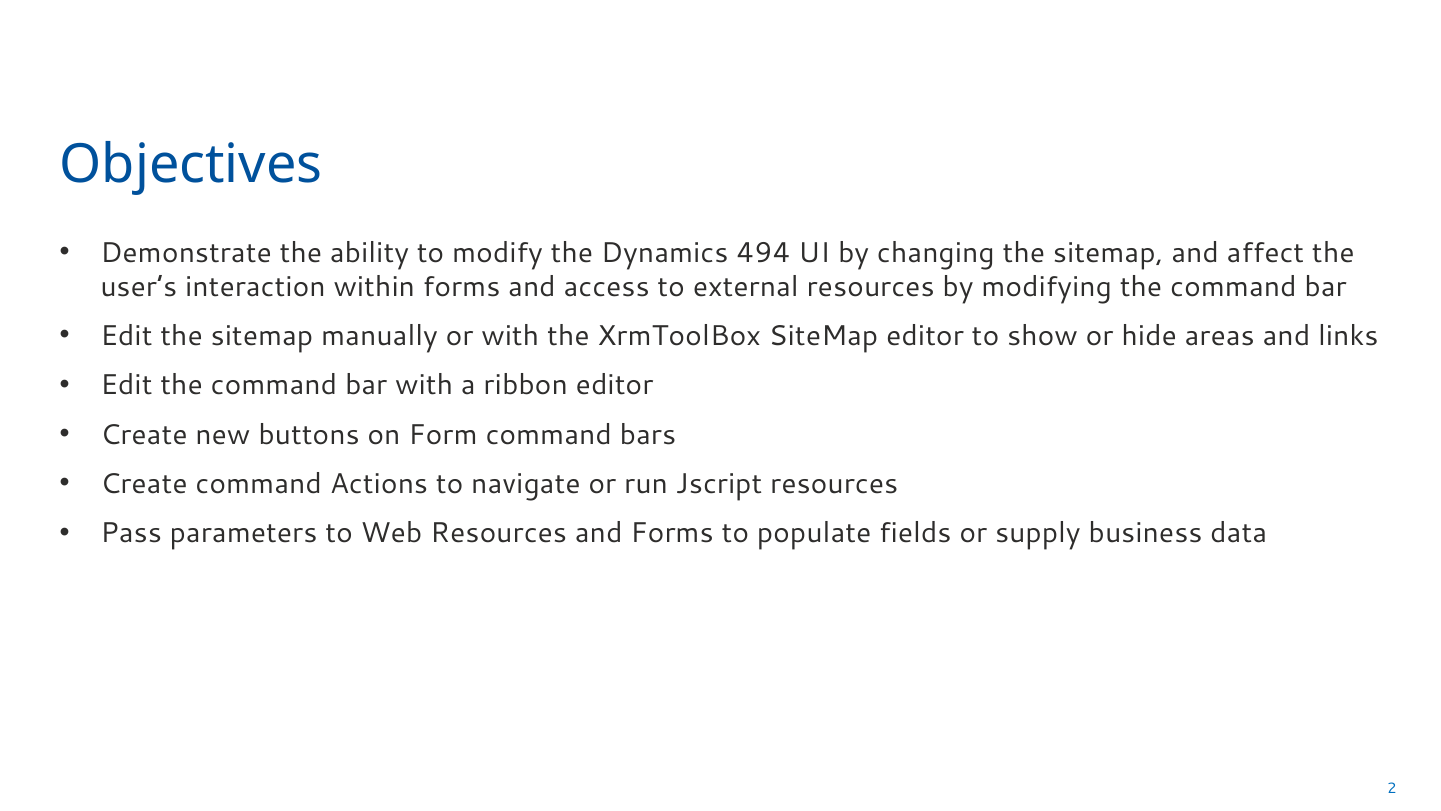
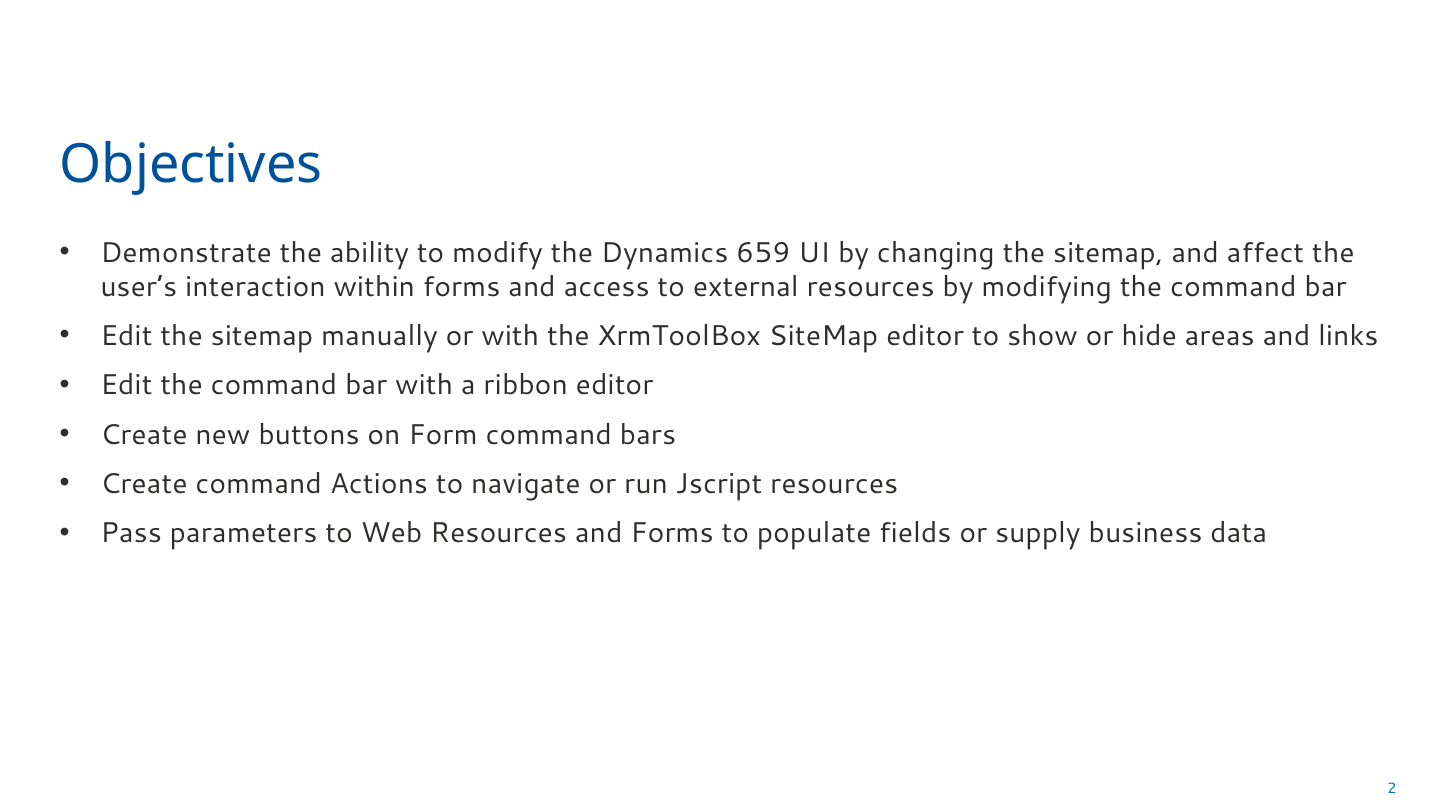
494: 494 -> 659 (763, 253)
